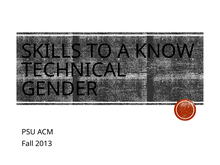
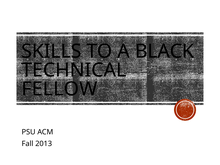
KNOW: KNOW -> BLACK (164, 51)
GENDER: GENDER -> FELLOW (59, 89)
